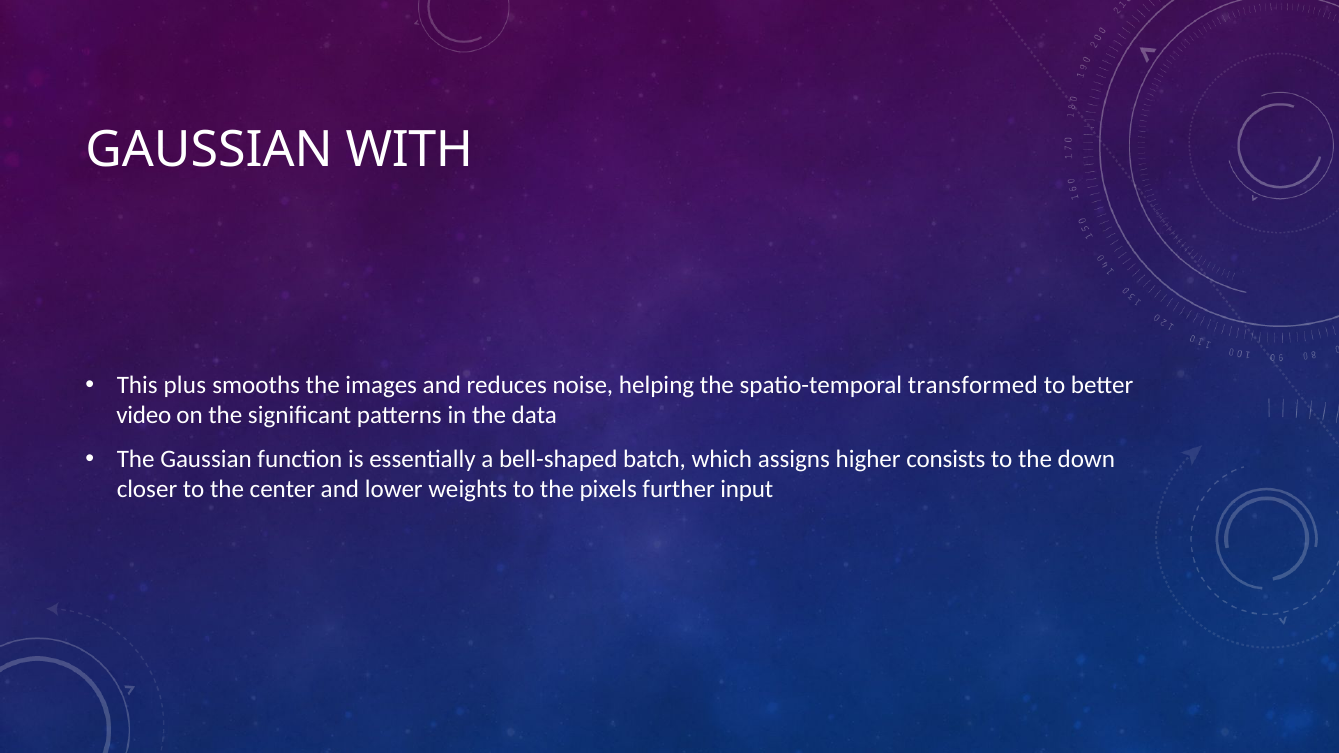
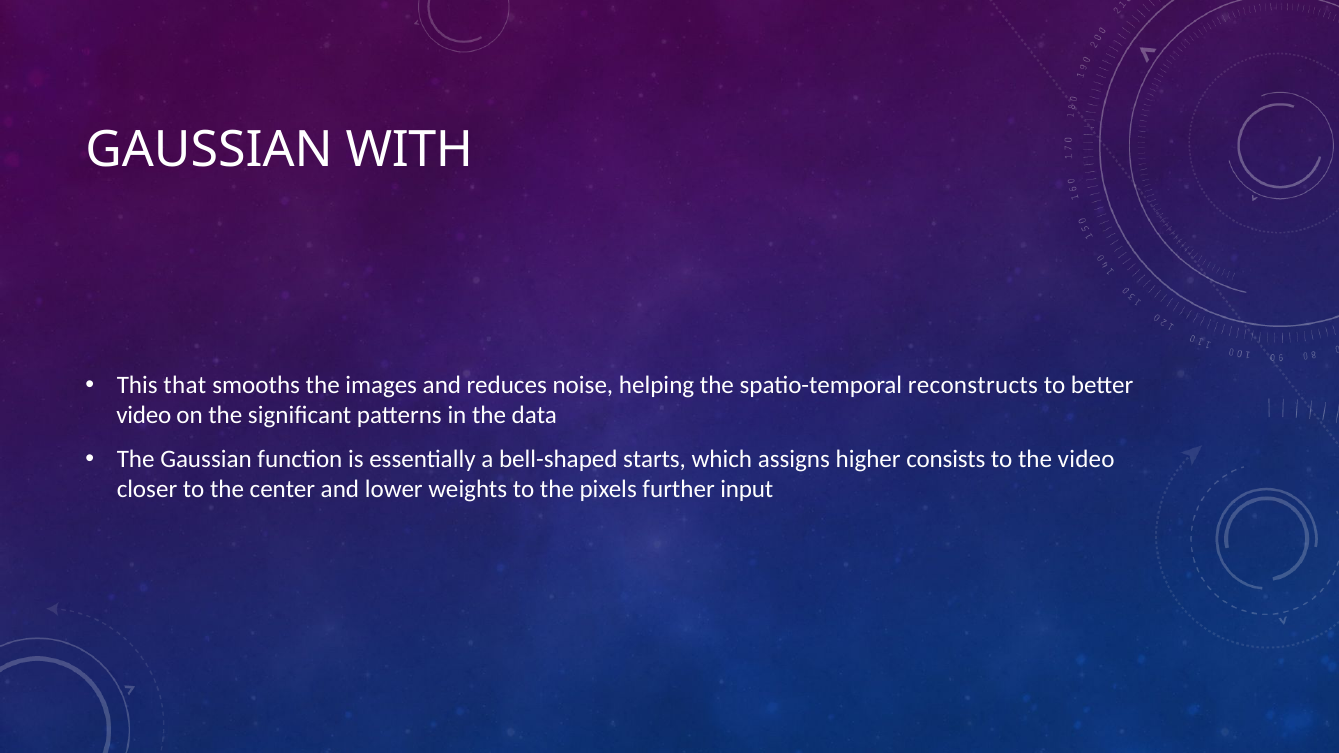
plus: plus -> that (185, 385)
transformed: transformed -> reconstructs (973, 385)
batch: batch -> starts (655, 459)
the down: down -> video (1086, 459)
